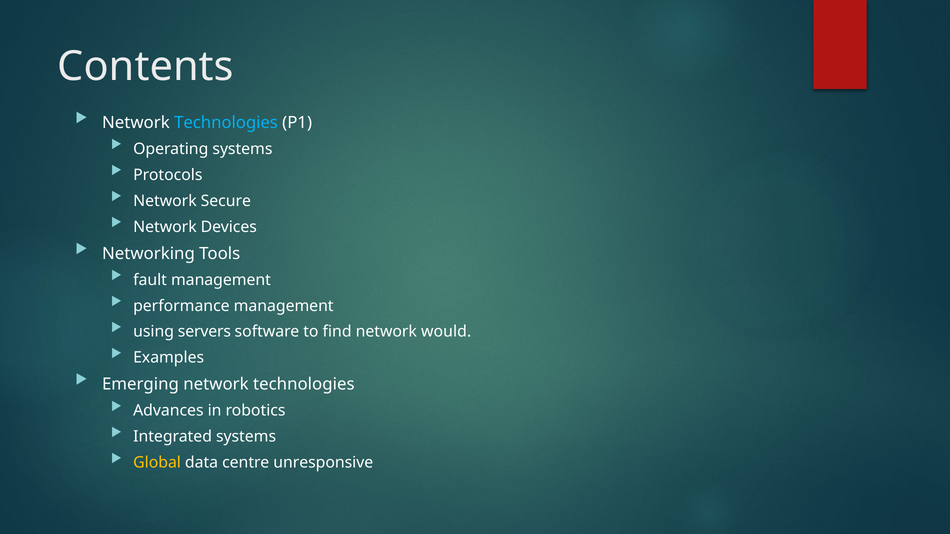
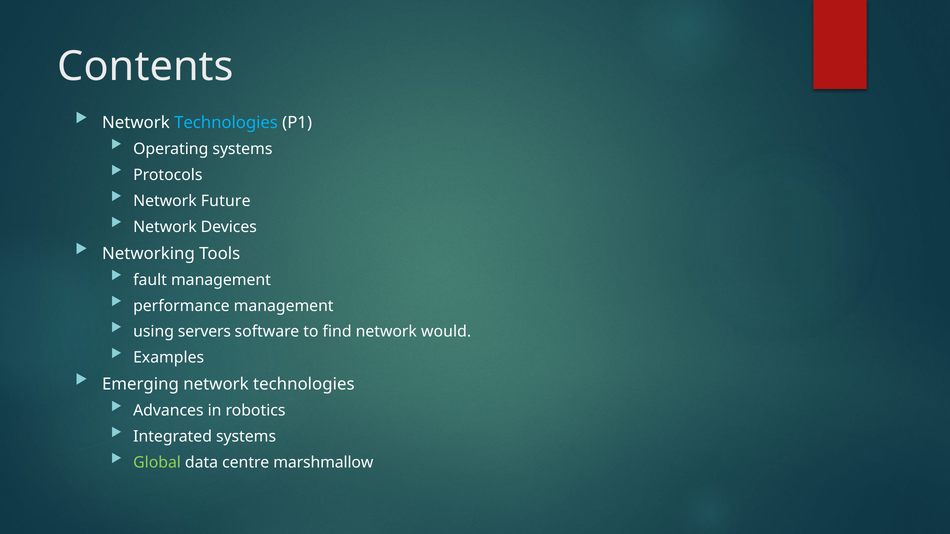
Secure: Secure -> Future (226, 201)
Global colour: yellow -> light green (157, 463)
unresponsive: unresponsive -> marshmallow (323, 463)
